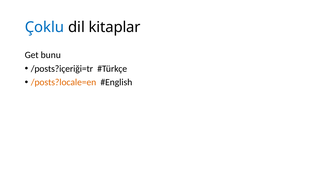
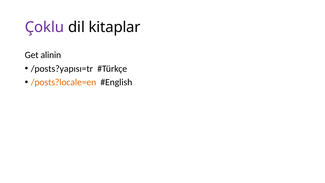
Çoklu colour: blue -> purple (44, 27)
bunu: bunu -> alinin (51, 55)
/posts?içeriği=tr: /posts?içeriği=tr -> /posts?yapısı=tr (62, 69)
